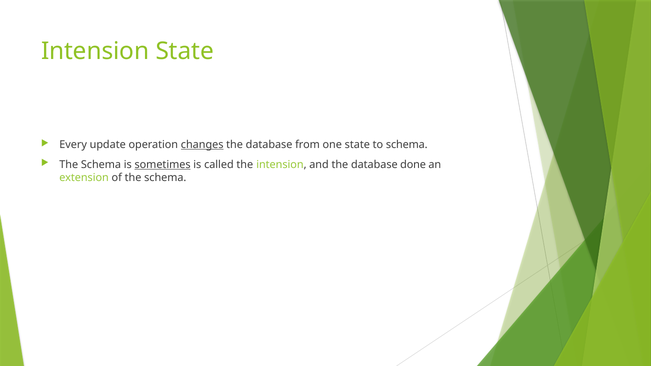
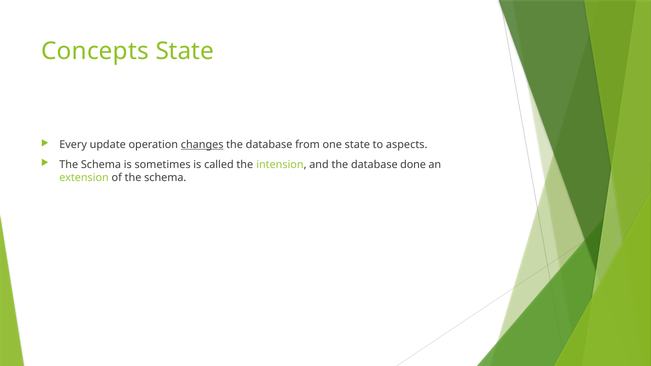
Intension: Intension -> Concepts (95, 51)
to schema: schema -> aspects (407, 145)
sometimes underline: present -> none (163, 165)
